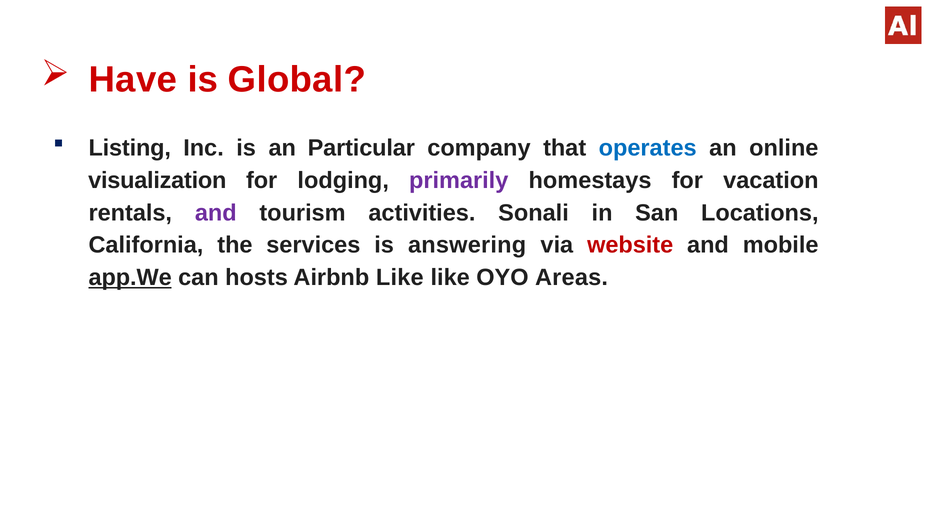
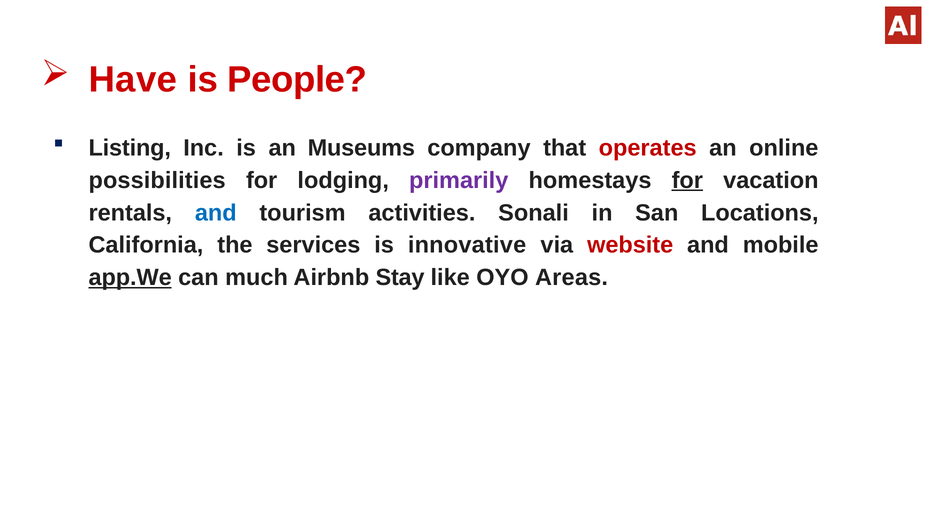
Global: Global -> People (297, 80)
Particular: Particular -> Museums (361, 148)
operates colour: blue -> red (648, 148)
visualization: visualization -> possibilities (157, 180)
for underline: none -> present (687, 180)
and colour: purple -> blue (216, 213)
answering: answering -> innovative (467, 245)
hosts: hosts -> much (257, 278)
Airbnb Like: Like -> Stay (400, 278)
